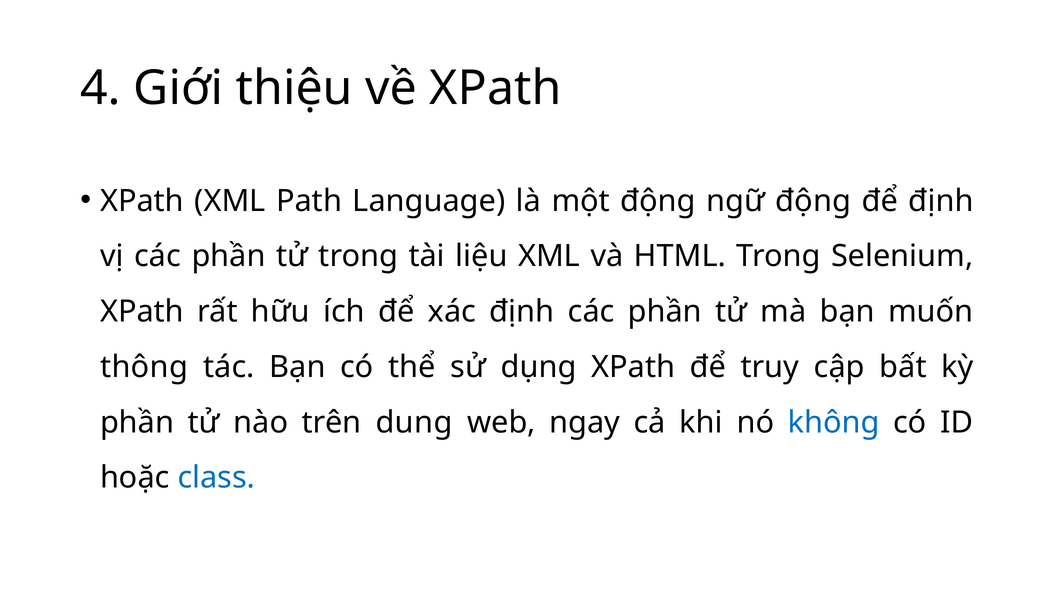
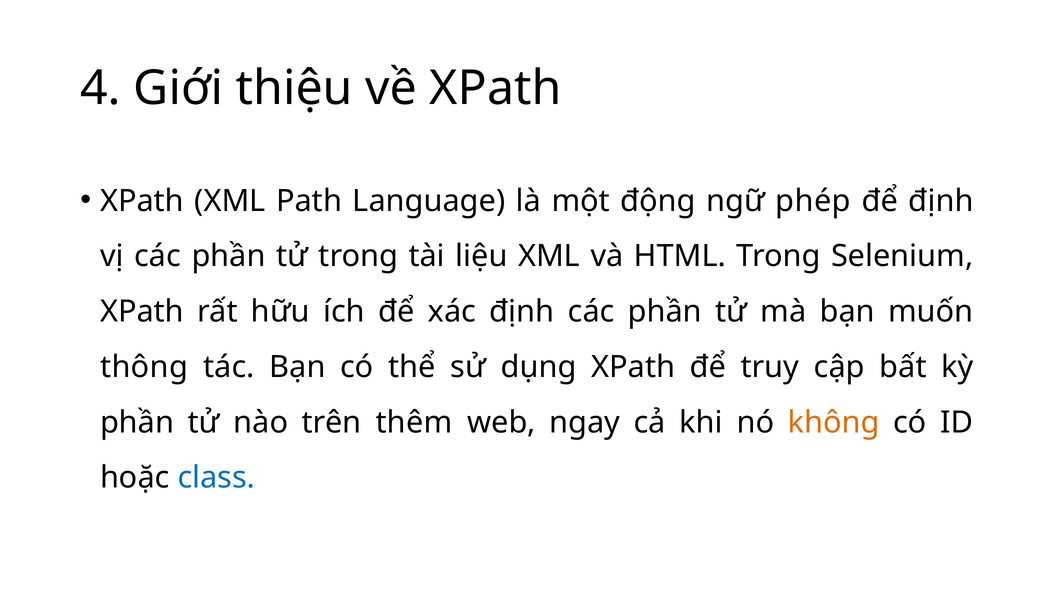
ngữ động: động -> phép (813, 201)
dung: dung -> thêm (414, 422)
không colour: blue -> orange (834, 422)
